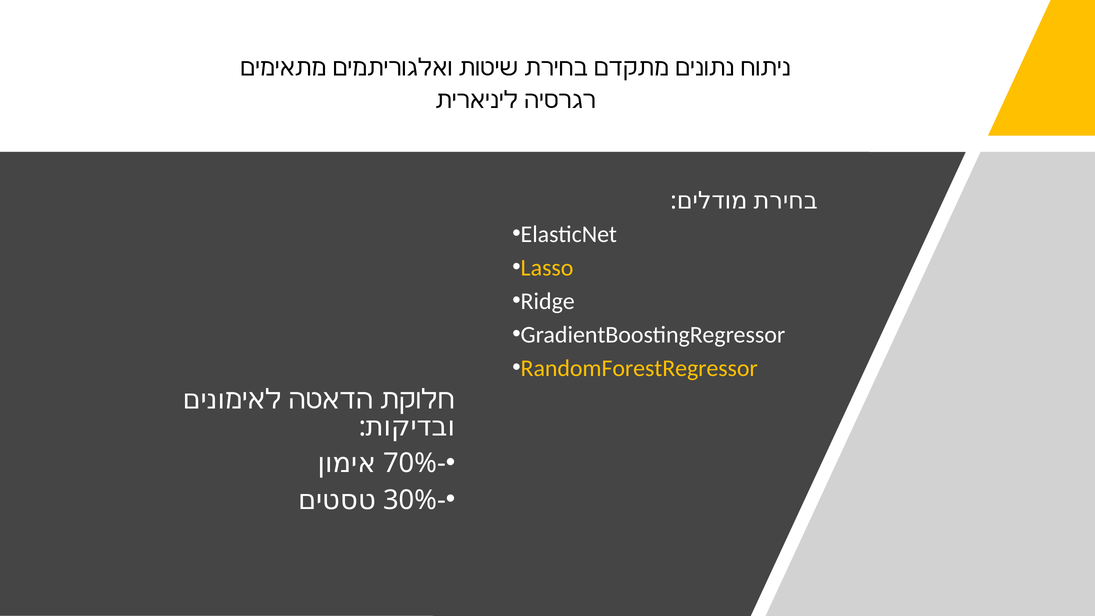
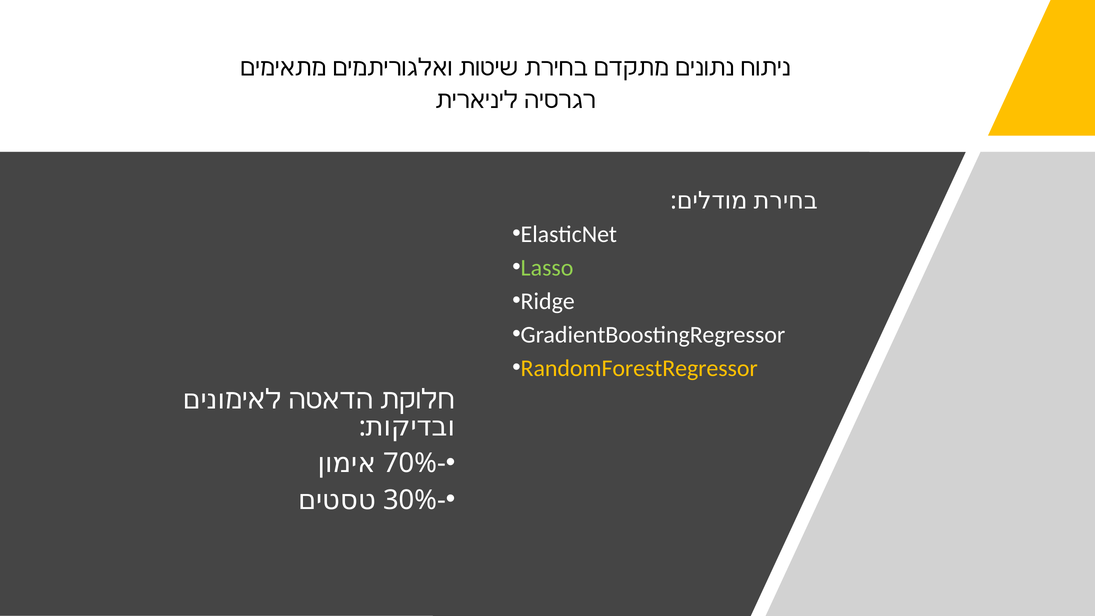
Lasso colour: yellow -> light green (547, 268)
